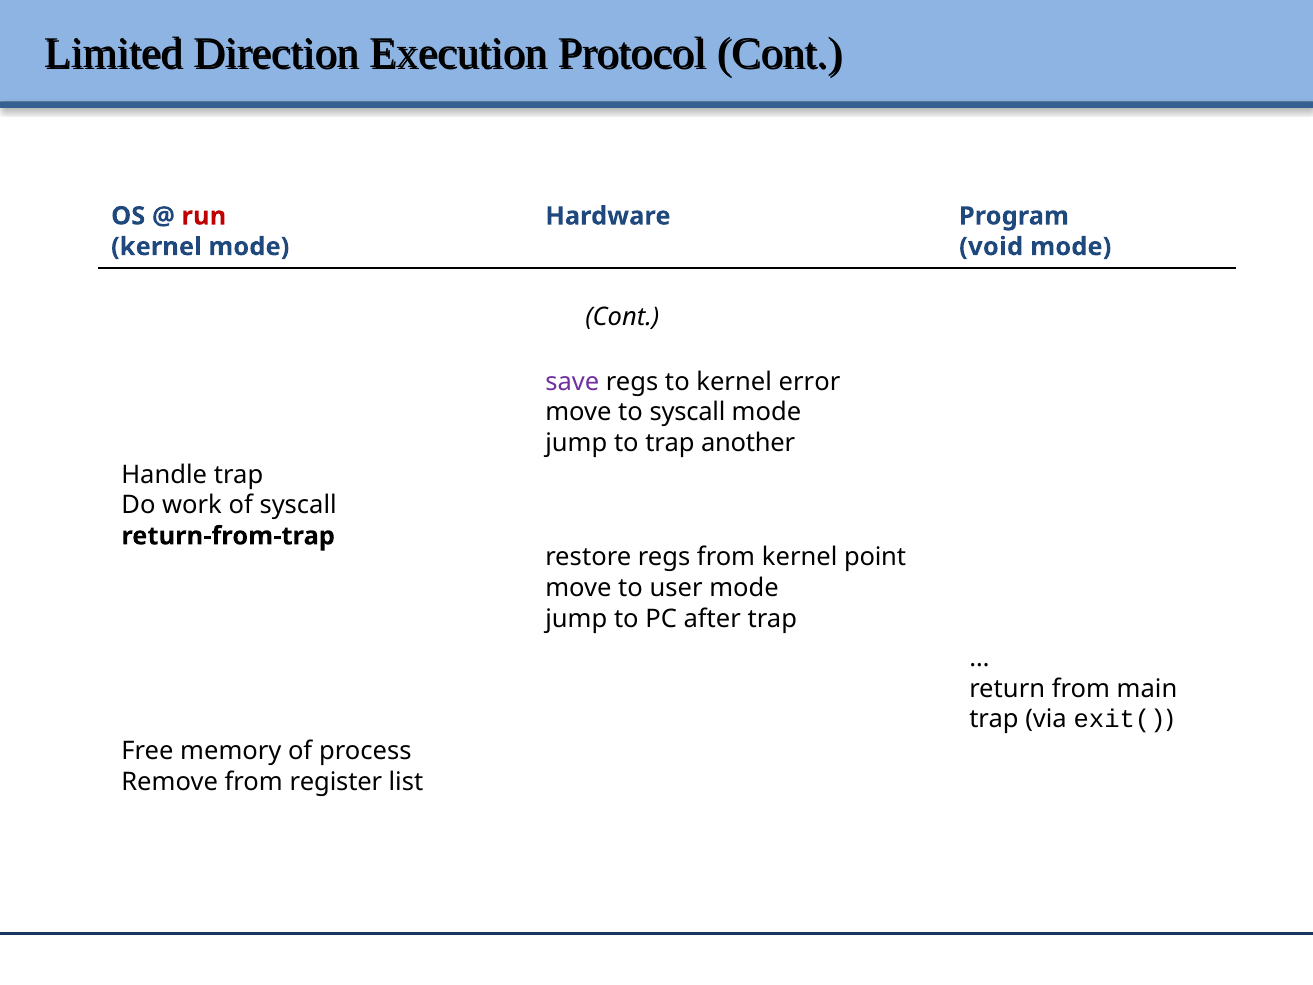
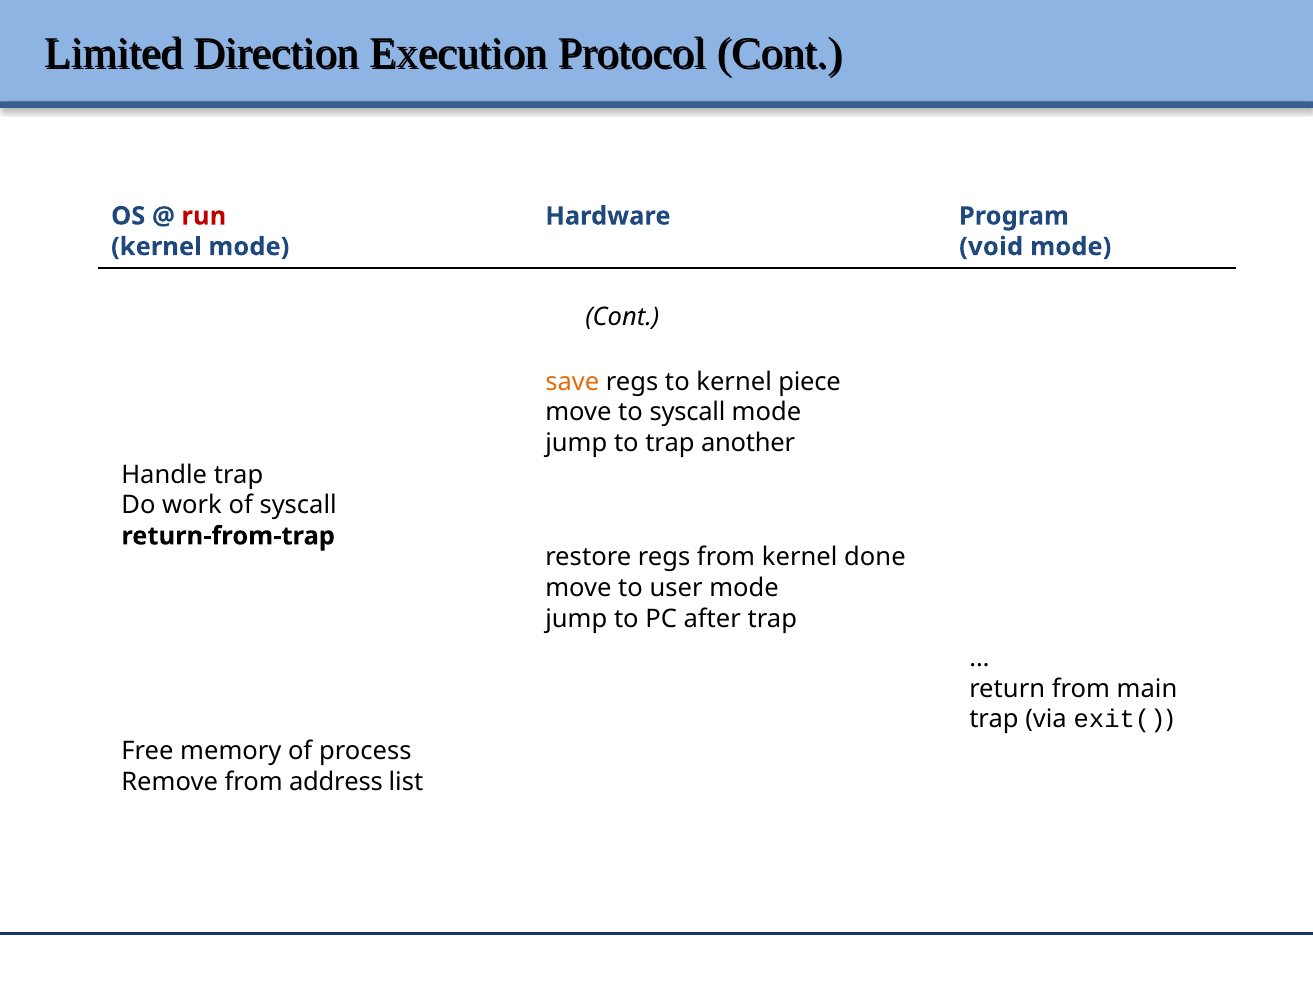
save colour: purple -> orange (572, 382)
error: error -> piece (810, 382)
point: point -> done (875, 557)
register: register -> address (336, 782)
